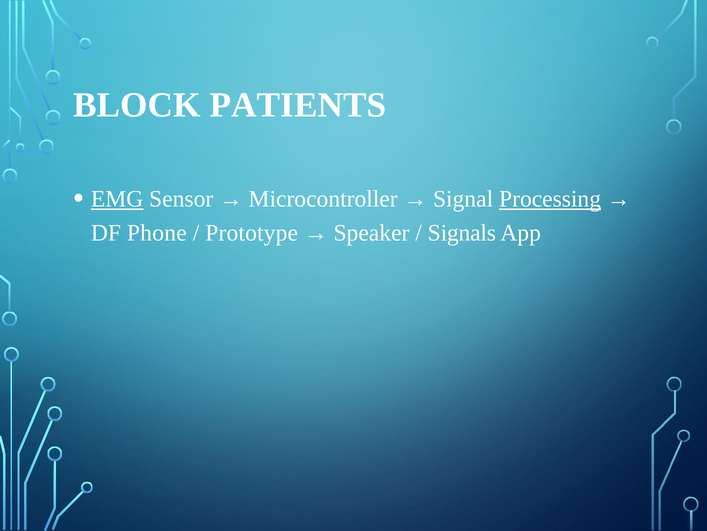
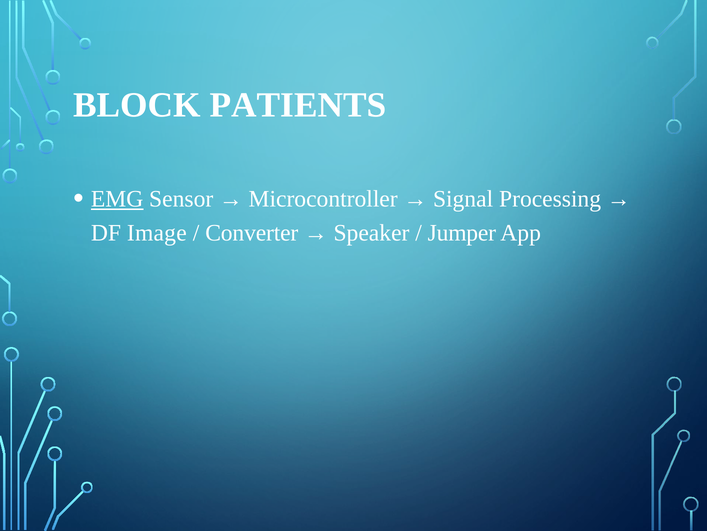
Processing underline: present -> none (550, 199)
Phone: Phone -> Image (157, 233)
Prototype: Prototype -> Converter (252, 233)
Signals: Signals -> Jumper (462, 233)
